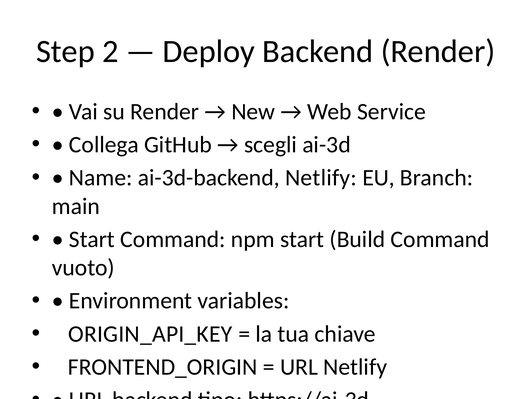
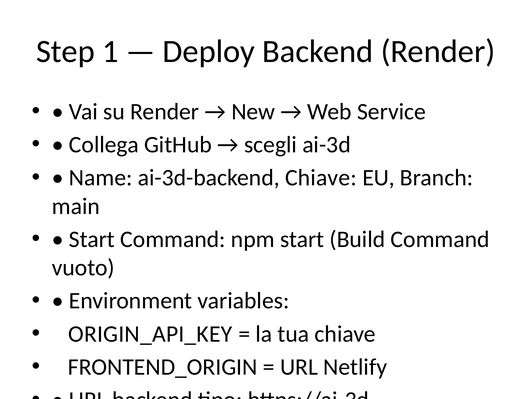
2: 2 -> 1 (110, 51)
ai-3d-backend Netlify: Netlify -> Chiave (321, 178)
